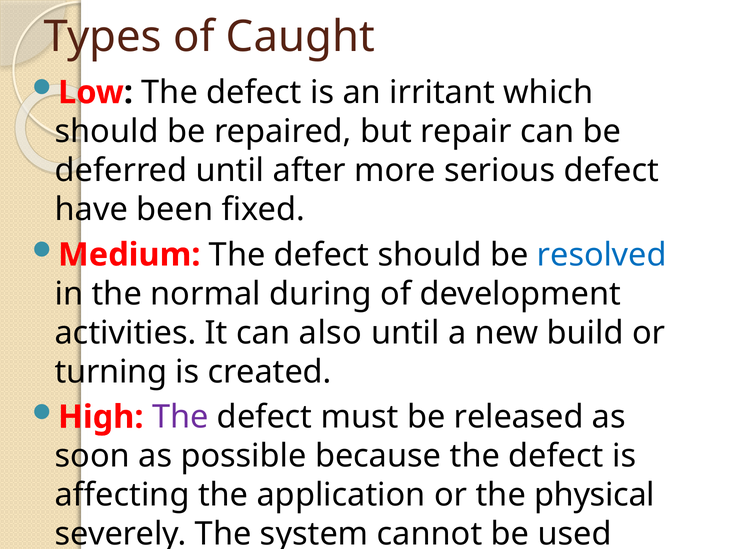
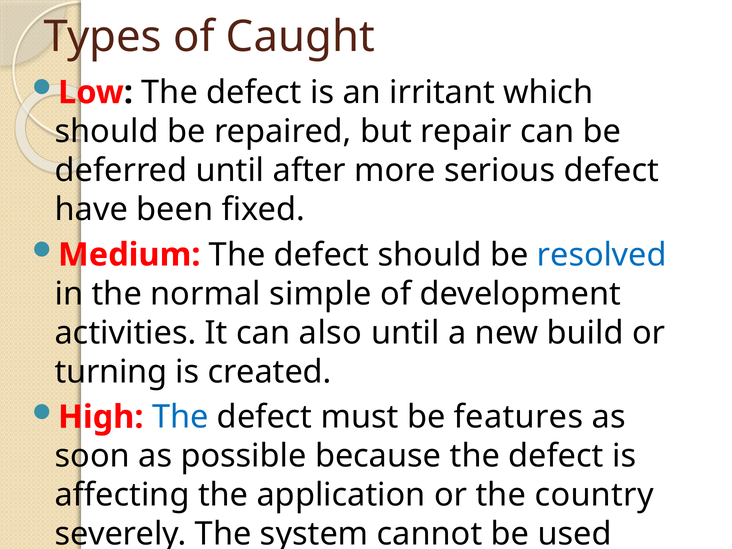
during: during -> simple (320, 294)
The colour: purple -> blue (180, 417)
released: released -> features (519, 417)
physical: physical -> country (594, 495)
